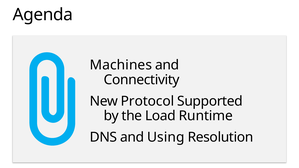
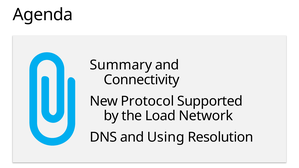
Machines: Machines -> Summary (121, 65)
Runtime: Runtime -> Network (206, 116)
